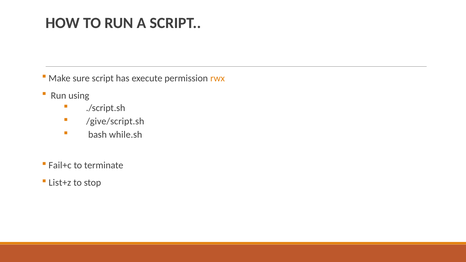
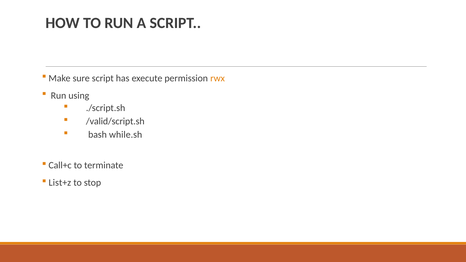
/give/script.sh: /give/script.sh -> /valid/script.sh (115, 121)
Fail+c: Fail+c -> Call+c (60, 165)
